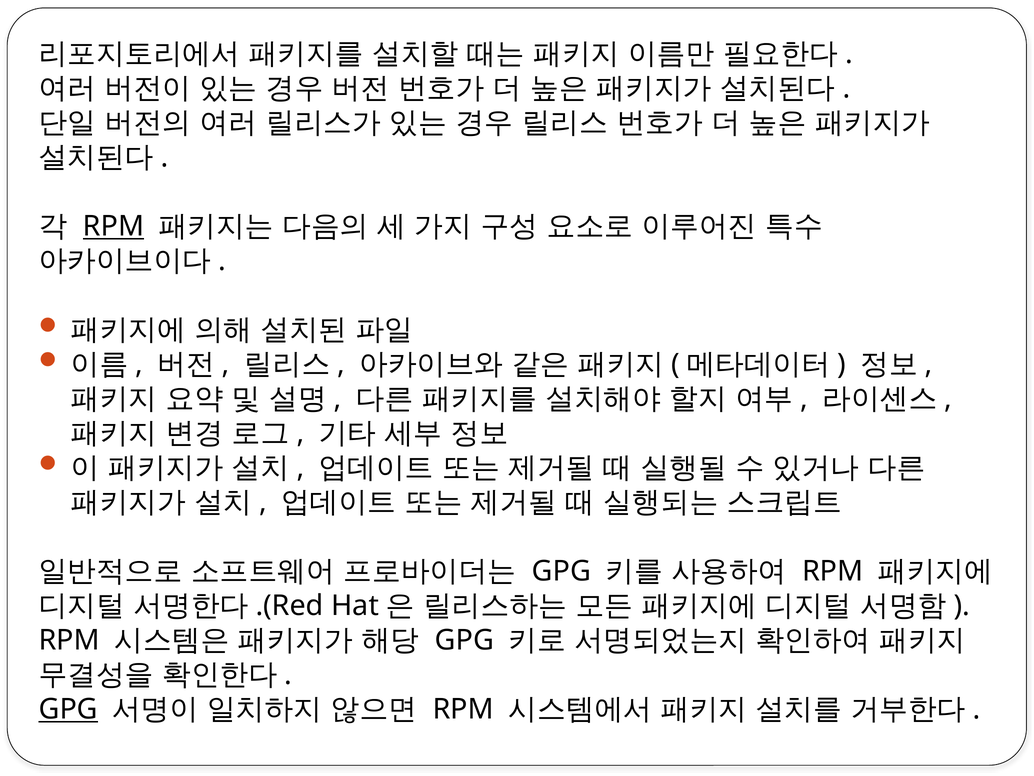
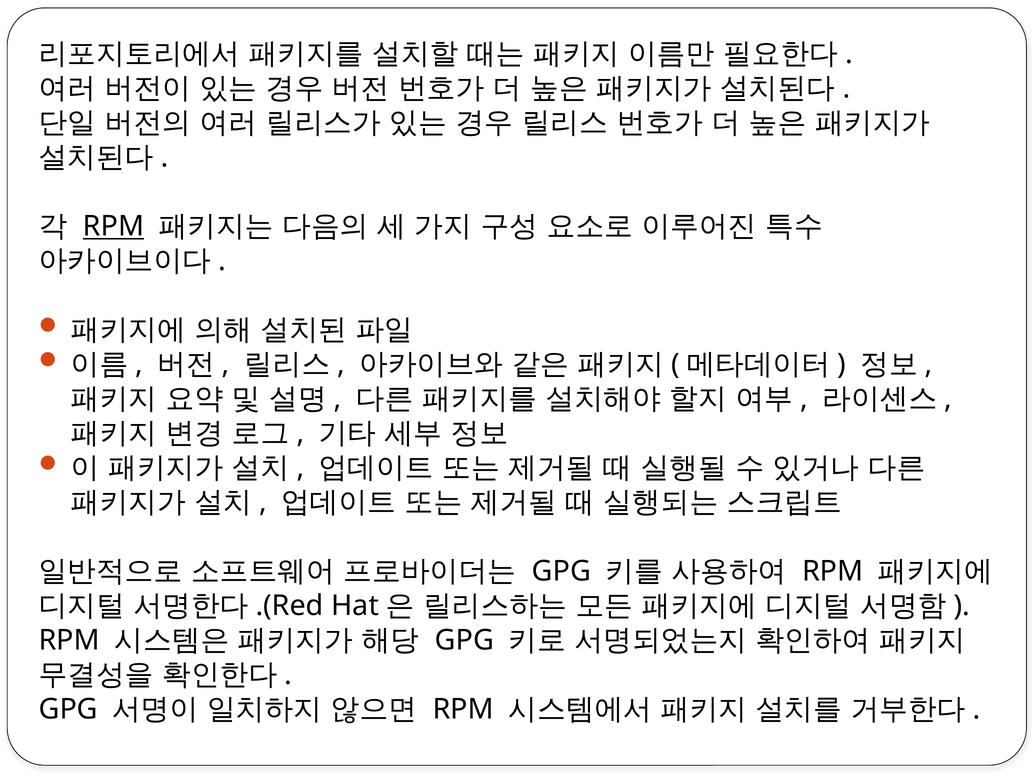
GPG underline: present -> none (68, 709)
